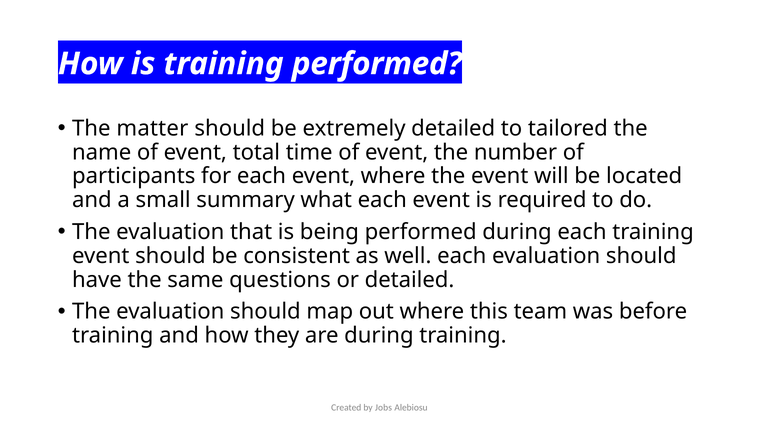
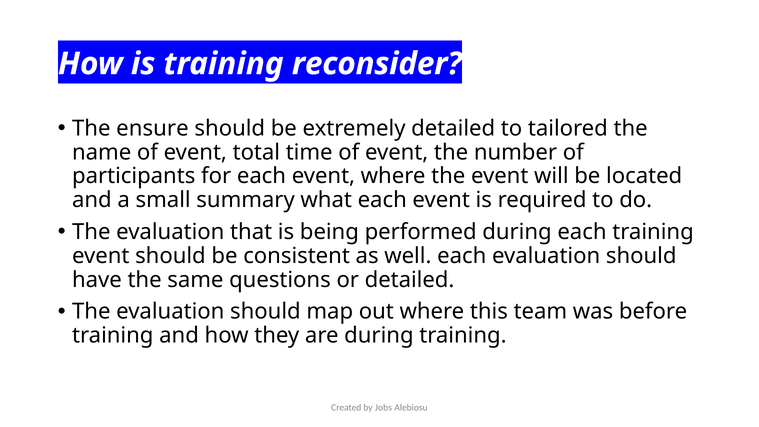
training performed: performed -> reconsider (377, 64)
matter: matter -> ensure (152, 128)
